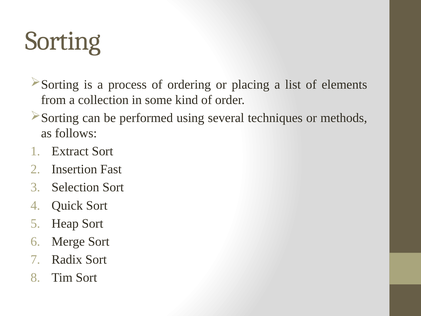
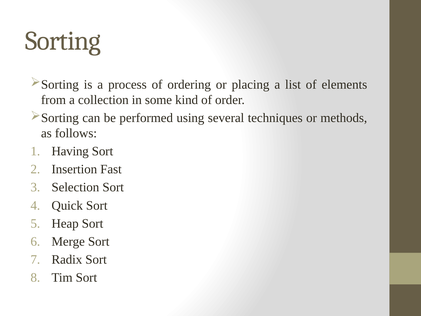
Extract: Extract -> Having (70, 151)
